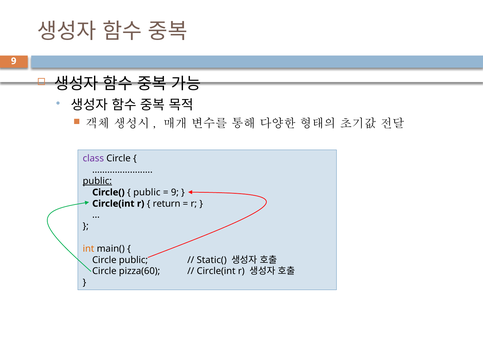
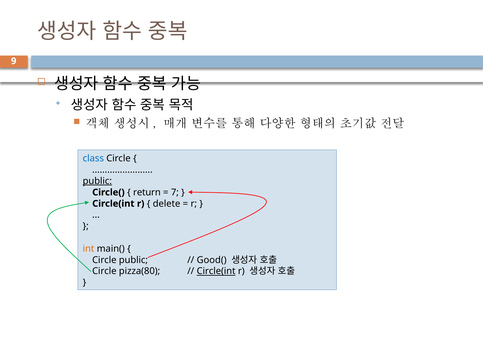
class colour: purple -> blue (93, 159)
public: public -> return (147, 192)
9: 9 -> 7 (175, 192)
return: return -> delete (167, 204)
Static(: Static( -> Good( (212, 260)
pizza(60: pizza(60 -> pizza(80 (140, 271)
Circle(int underline: none -> present (216, 271)
